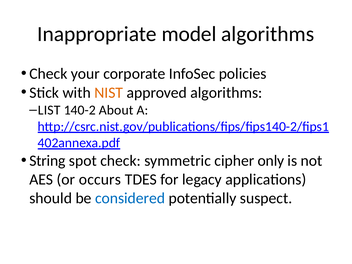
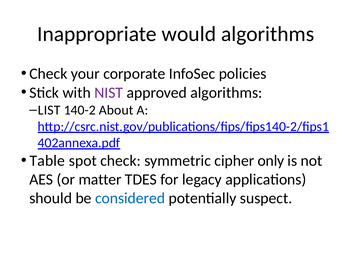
model: model -> would (189, 34)
NIST colour: orange -> purple (109, 93)
String: String -> Table (47, 161)
occurs: occurs -> matter (100, 179)
